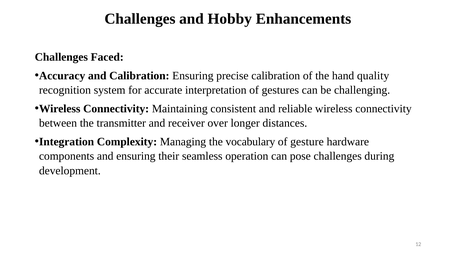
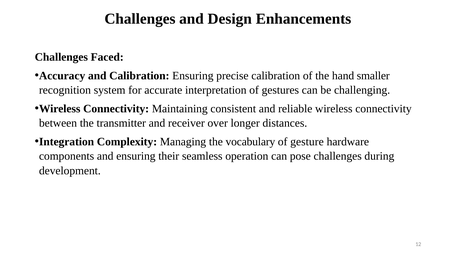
Hobby: Hobby -> Design (230, 19)
quality: quality -> smaller (373, 76)
